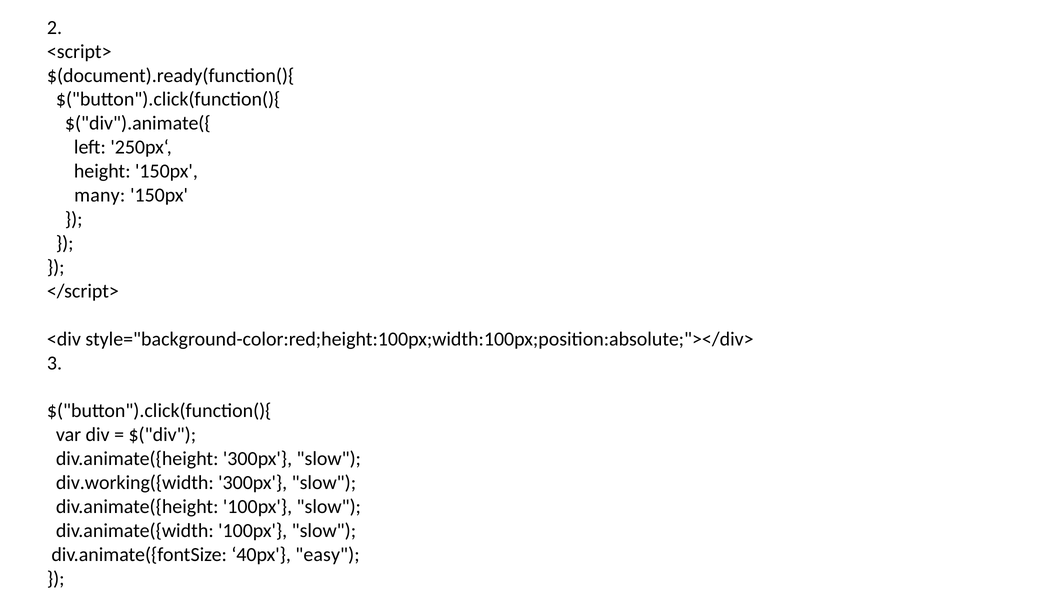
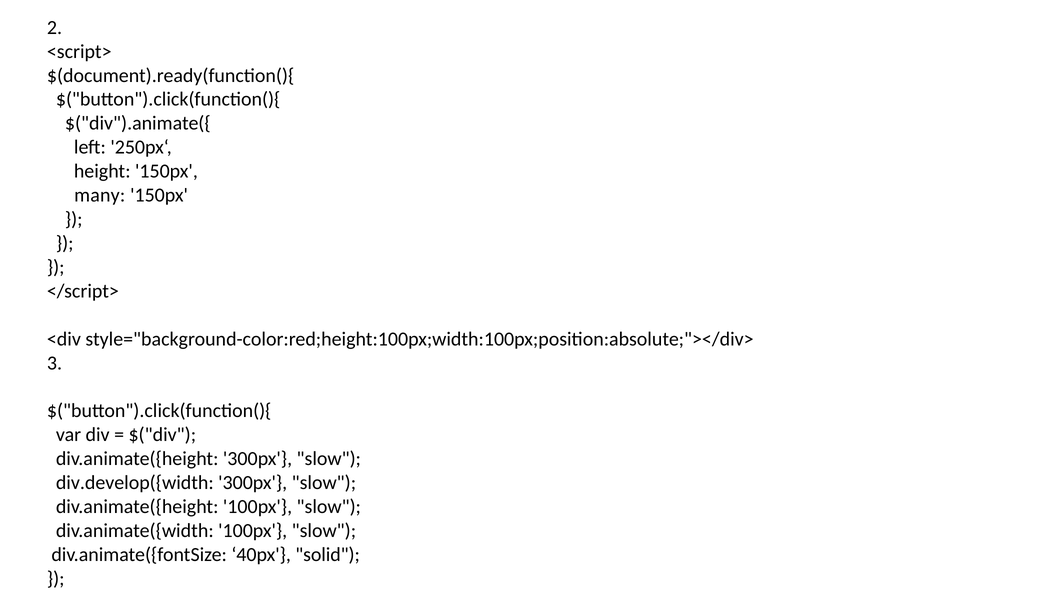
div.working({width: div.working({width -> div.develop({width (135, 482)
easy: easy -> solid (328, 554)
